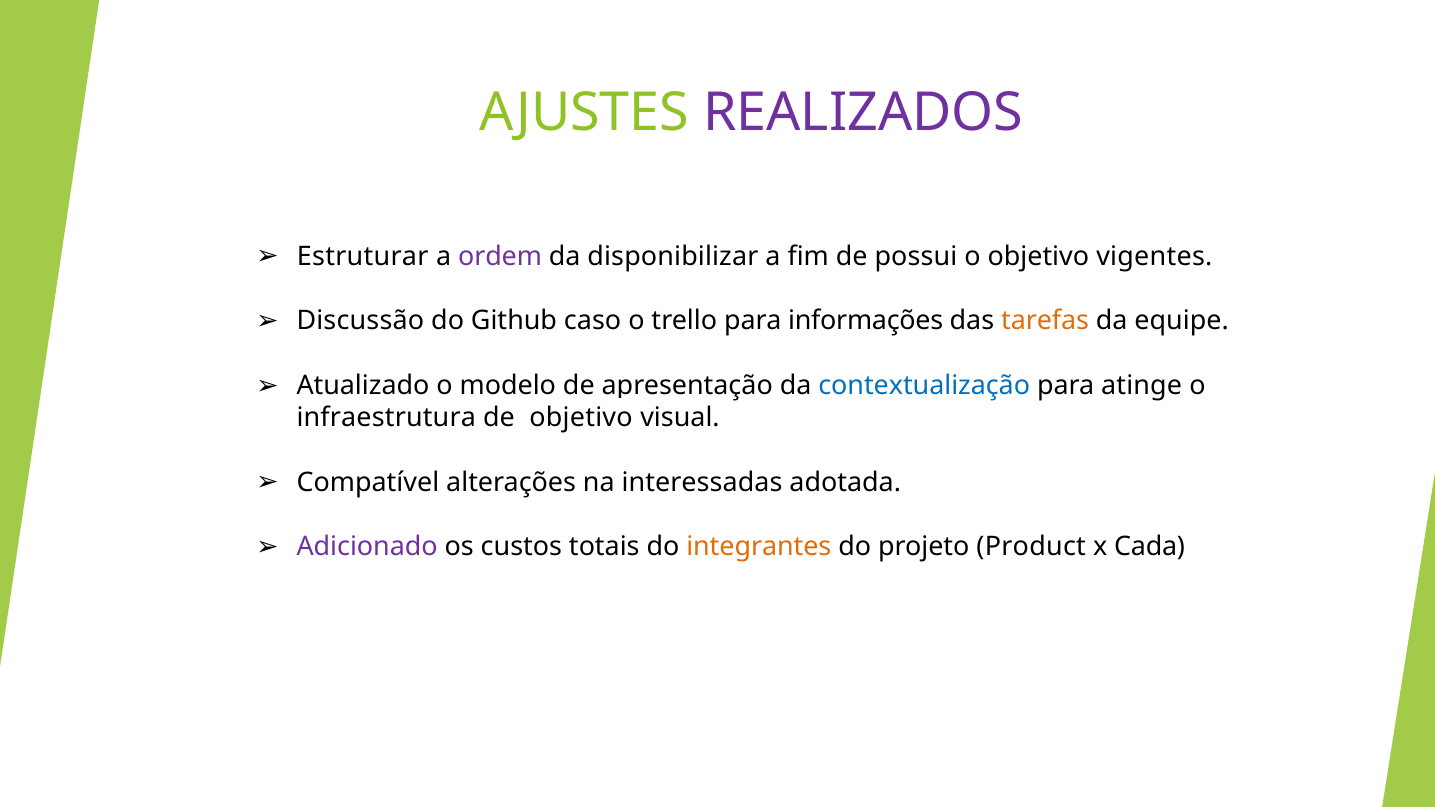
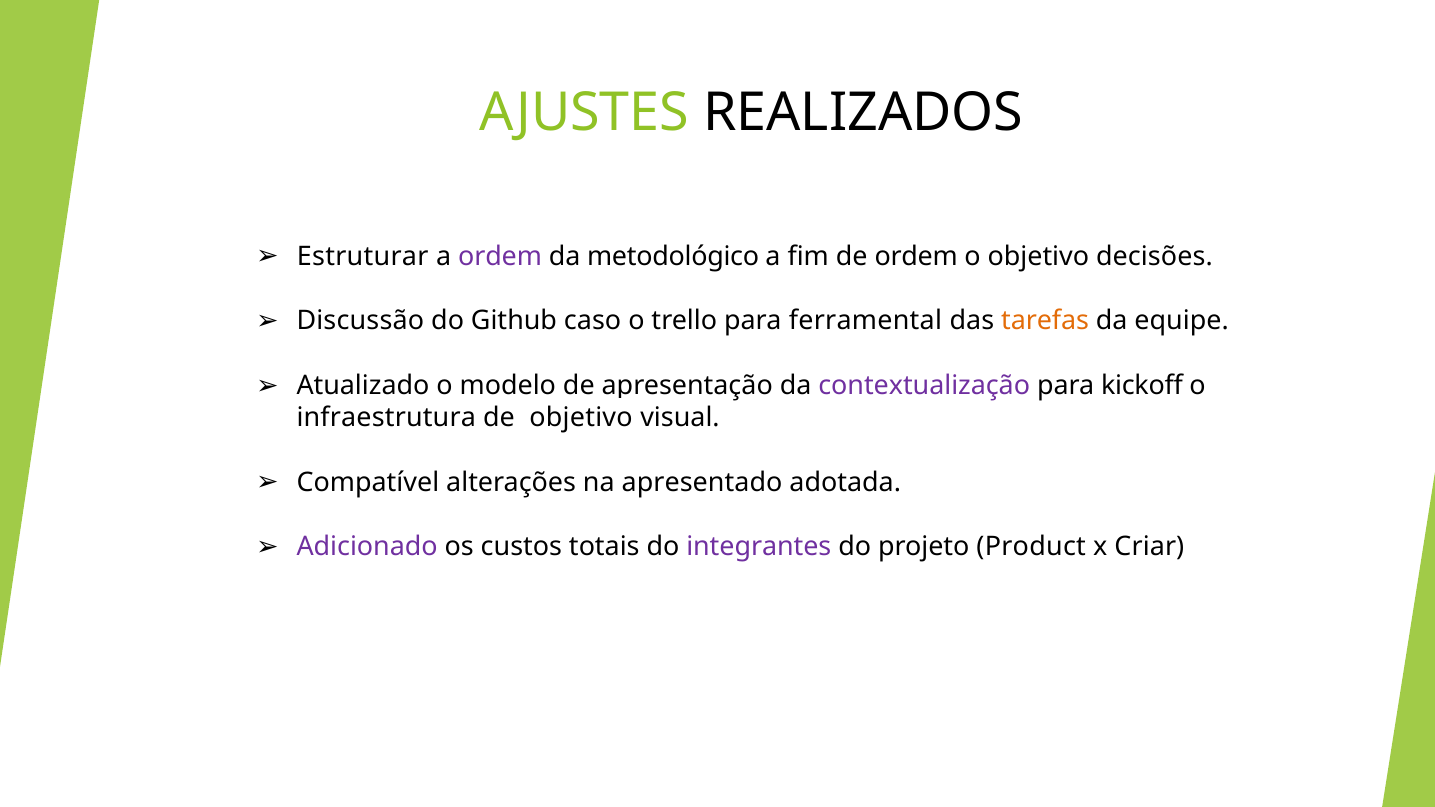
REALIZADOS colour: purple -> black (863, 113)
disponibilizar: disponibilizar -> metodológico (673, 257)
de possui: possui -> ordem (916, 257)
vigentes: vigentes -> decisões (1154, 257)
informações: informações -> ferramental (865, 321)
contextualização colour: blue -> purple (924, 386)
atinge: atinge -> kickoff (1142, 386)
interessadas: interessadas -> apresentado (702, 483)
integrantes colour: orange -> purple (759, 547)
Cada: Cada -> Criar (1149, 547)
